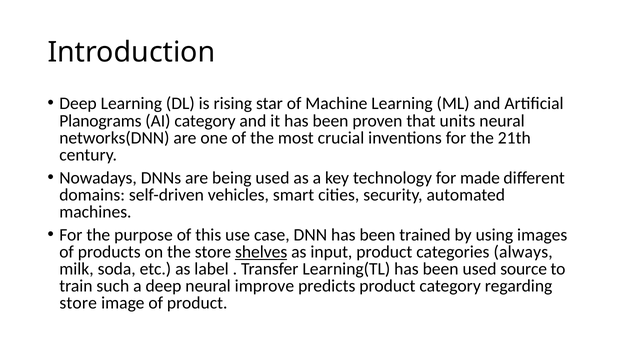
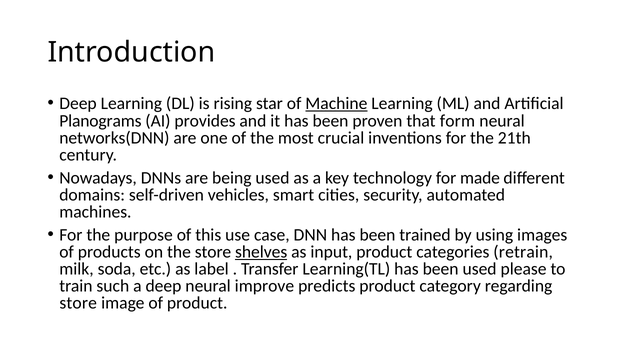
Machine underline: none -> present (336, 104)
AI category: category -> provides (205, 121)
units: units -> form (457, 121)
always: always -> retrain (523, 252)
source: source -> please (524, 269)
